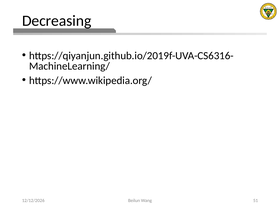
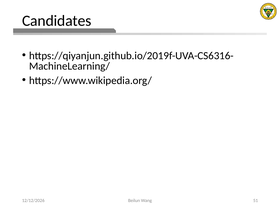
Decreasing: Decreasing -> Candidates (57, 21)
